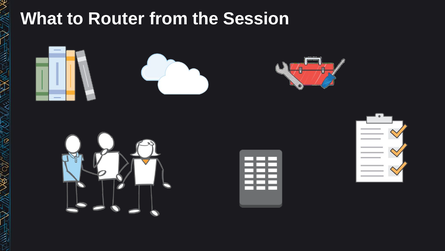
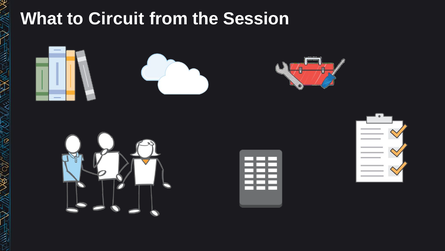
Router: Router -> Circuit (116, 19)
